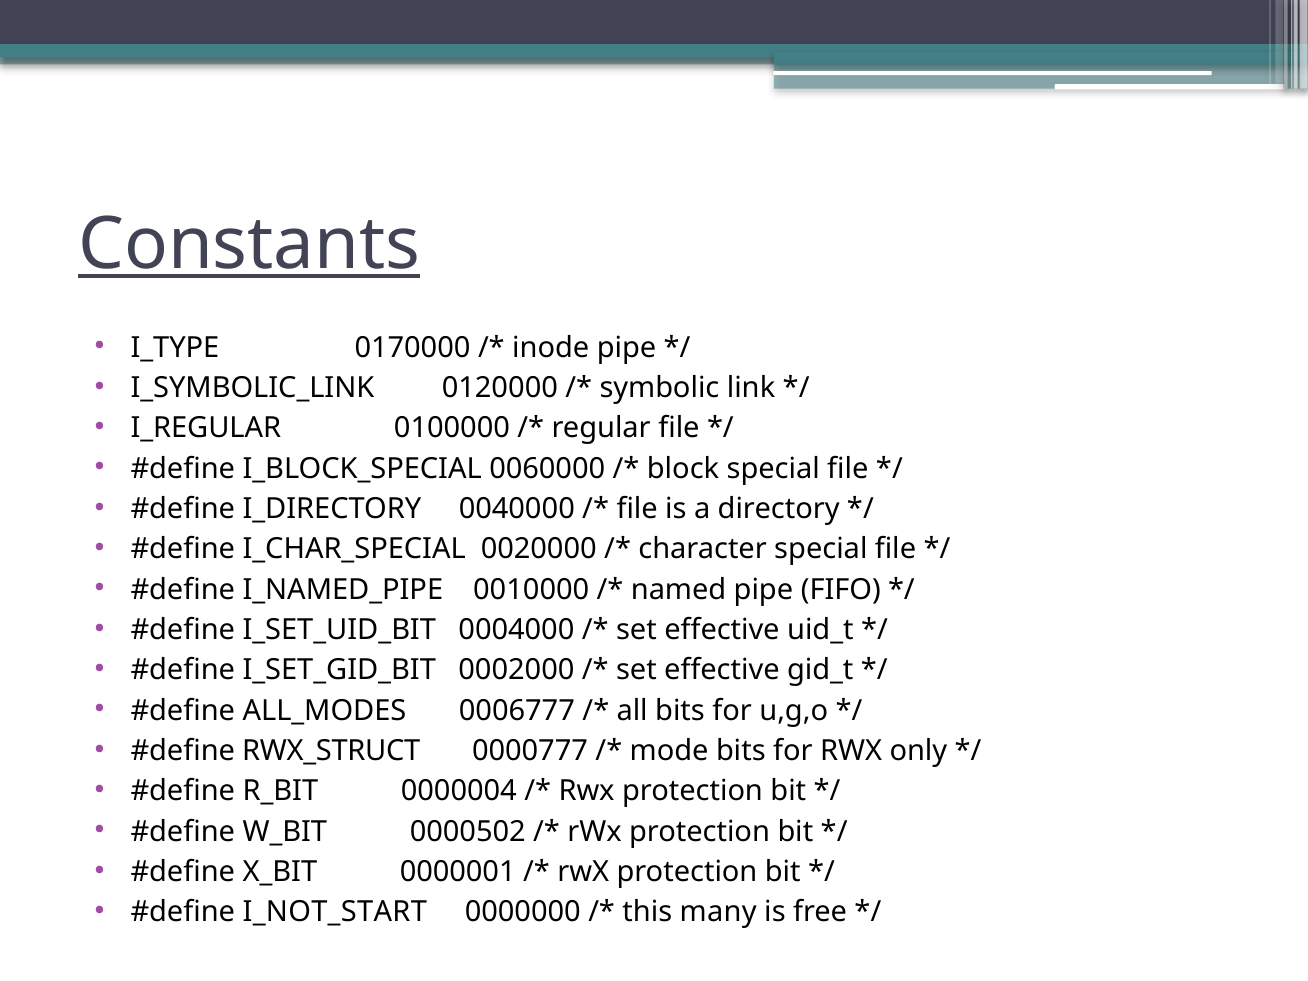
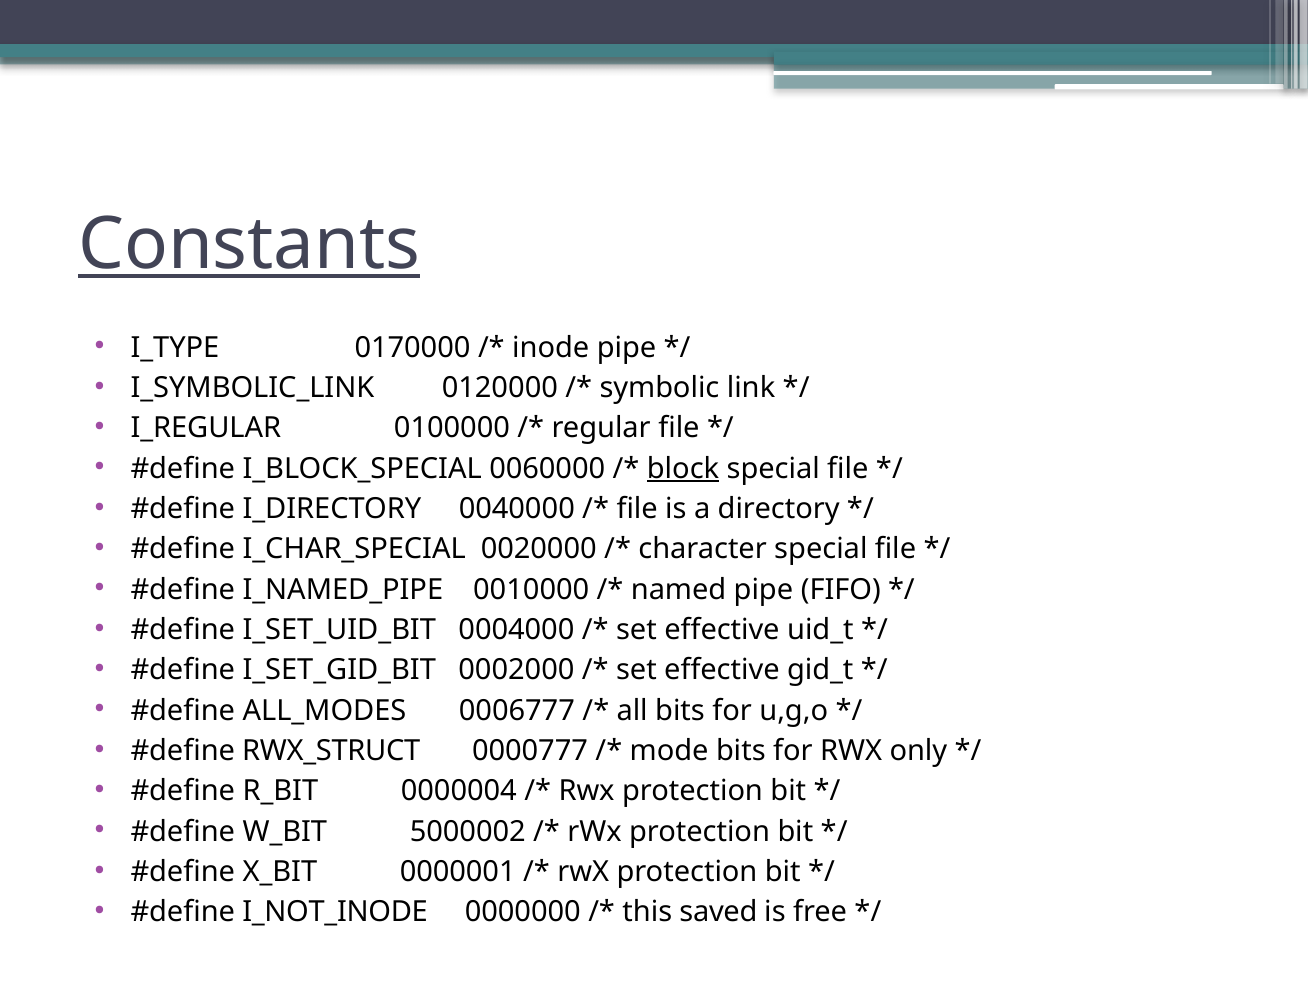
block underline: none -> present (683, 469)
0000502: 0000502 -> 5000002 (468, 832)
I_NOT_START: I_NOT_START -> I_NOT_INODE (335, 912)
many: many -> saved (718, 912)
